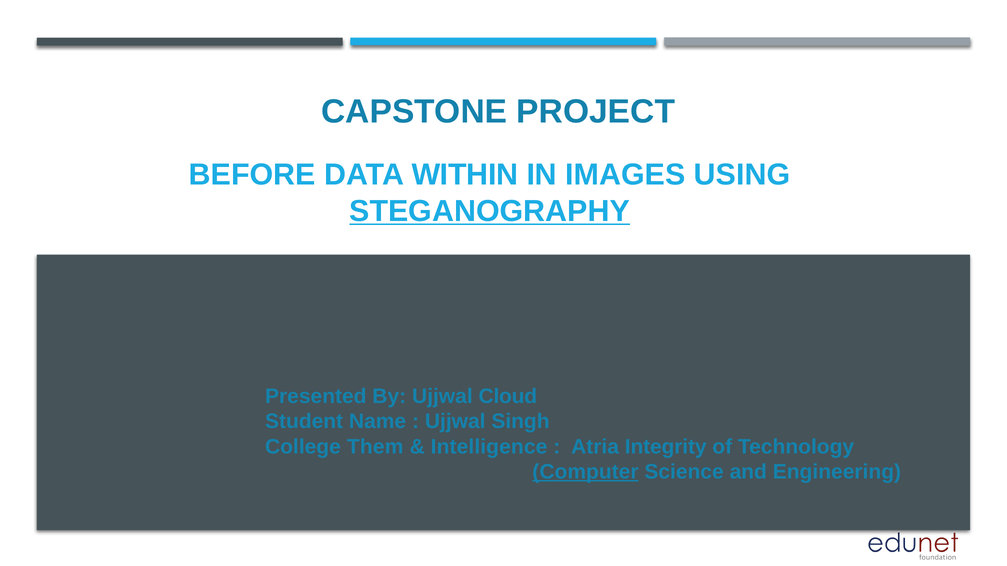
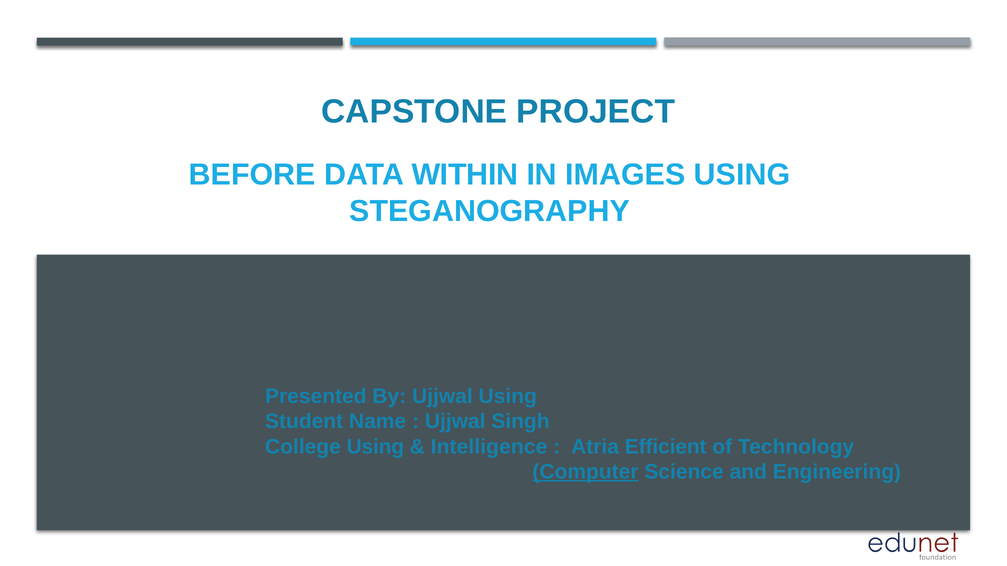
STEGANOGRAPHY underline: present -> none (490, 211)
Ujjwal Cloud: Cloud -> Using (508, 397)
College Them: Them -> Using (375, 447)
Integrity: Integrity -> Efficient (666, 447)
